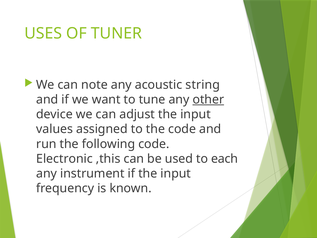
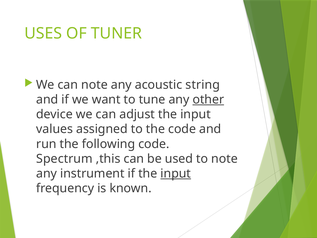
Electronic: Electronic -> Spectrum (64, 159)
to each: each -> note (225, 159)
input underline: none -> present (176, 173)
